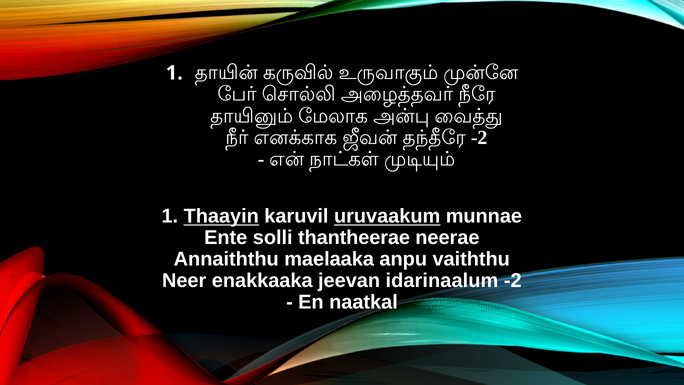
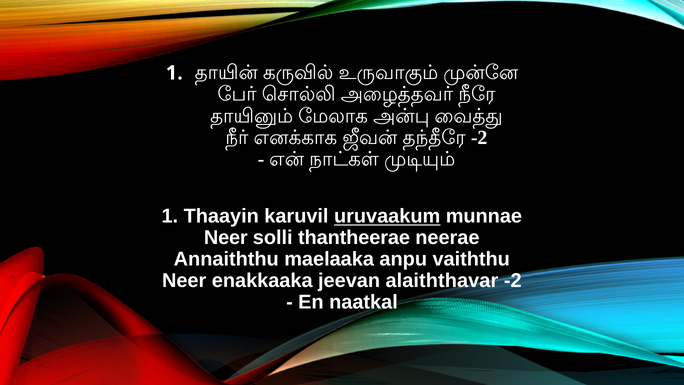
Thaayin underline: present -> none (221, 216)
Ente: Ente -> Neer (226, 238)
idarinaalum: idarinaalum -> alaiththavar (442, 281)
